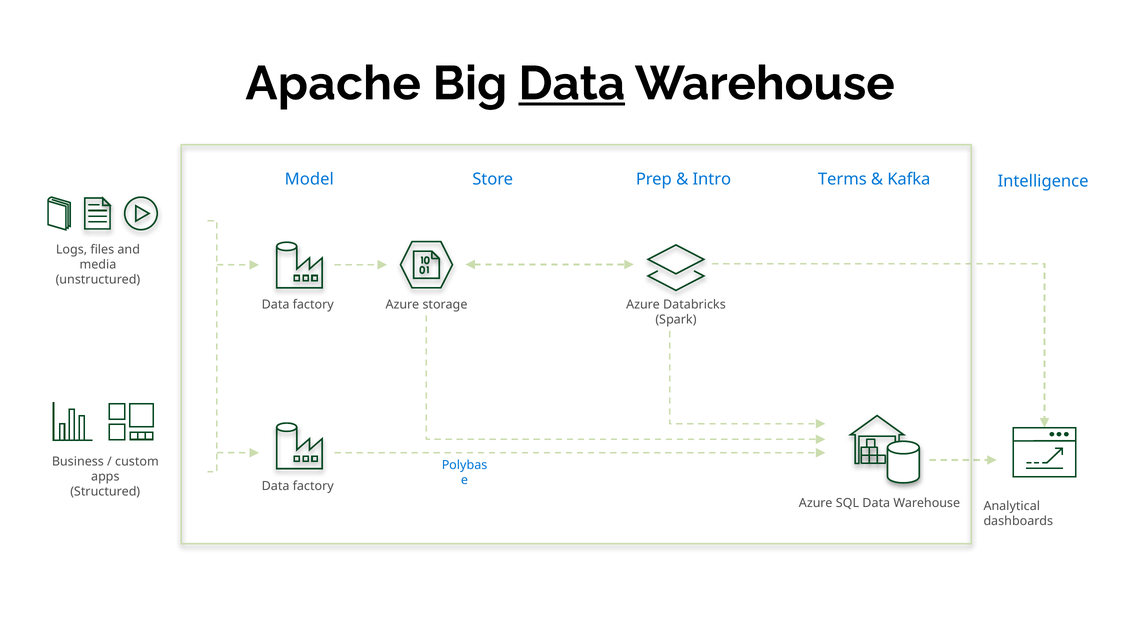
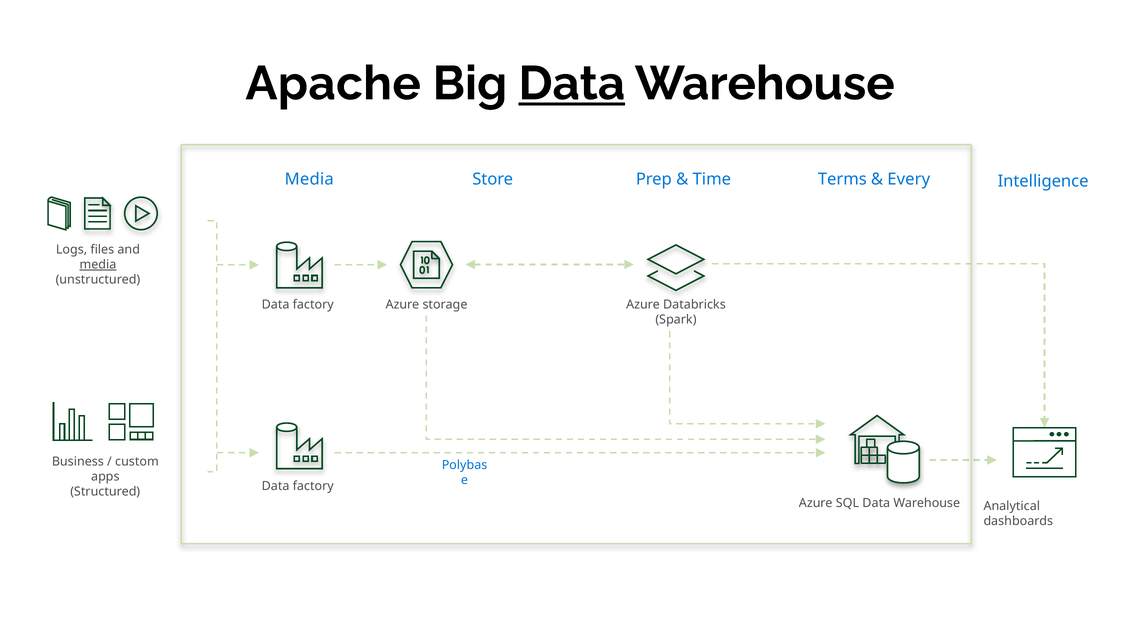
Model: Model -> Media (309, 179)
Intro: Intro -> Time (712, 179)
Kafka: Kafka -> Every (909, 179)
media underline: none -> present (98, 265)
